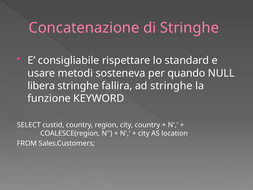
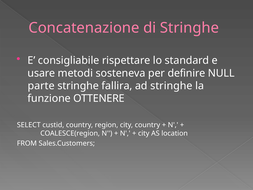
quando: quando -> definire (186, 73)
libera: libera -> parte (41, 86)
KEYWORD: KEYWORD -> OTTENERE (99, 98)
